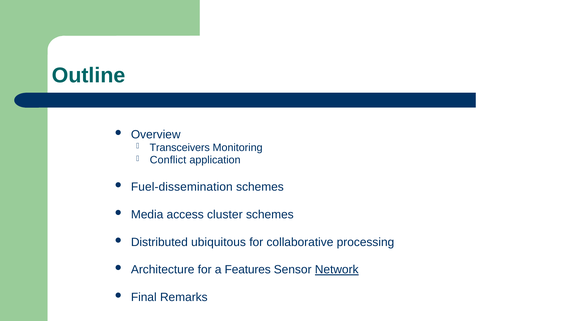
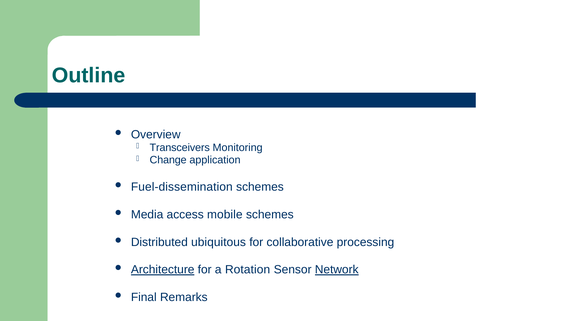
Conflict: Conflict -> Change (168, 160)
cluster: cluster -> mobile (225, 215)
Architecture underline: none -> present (163, 270)
Features: Features -> Rotation (248, 270)
